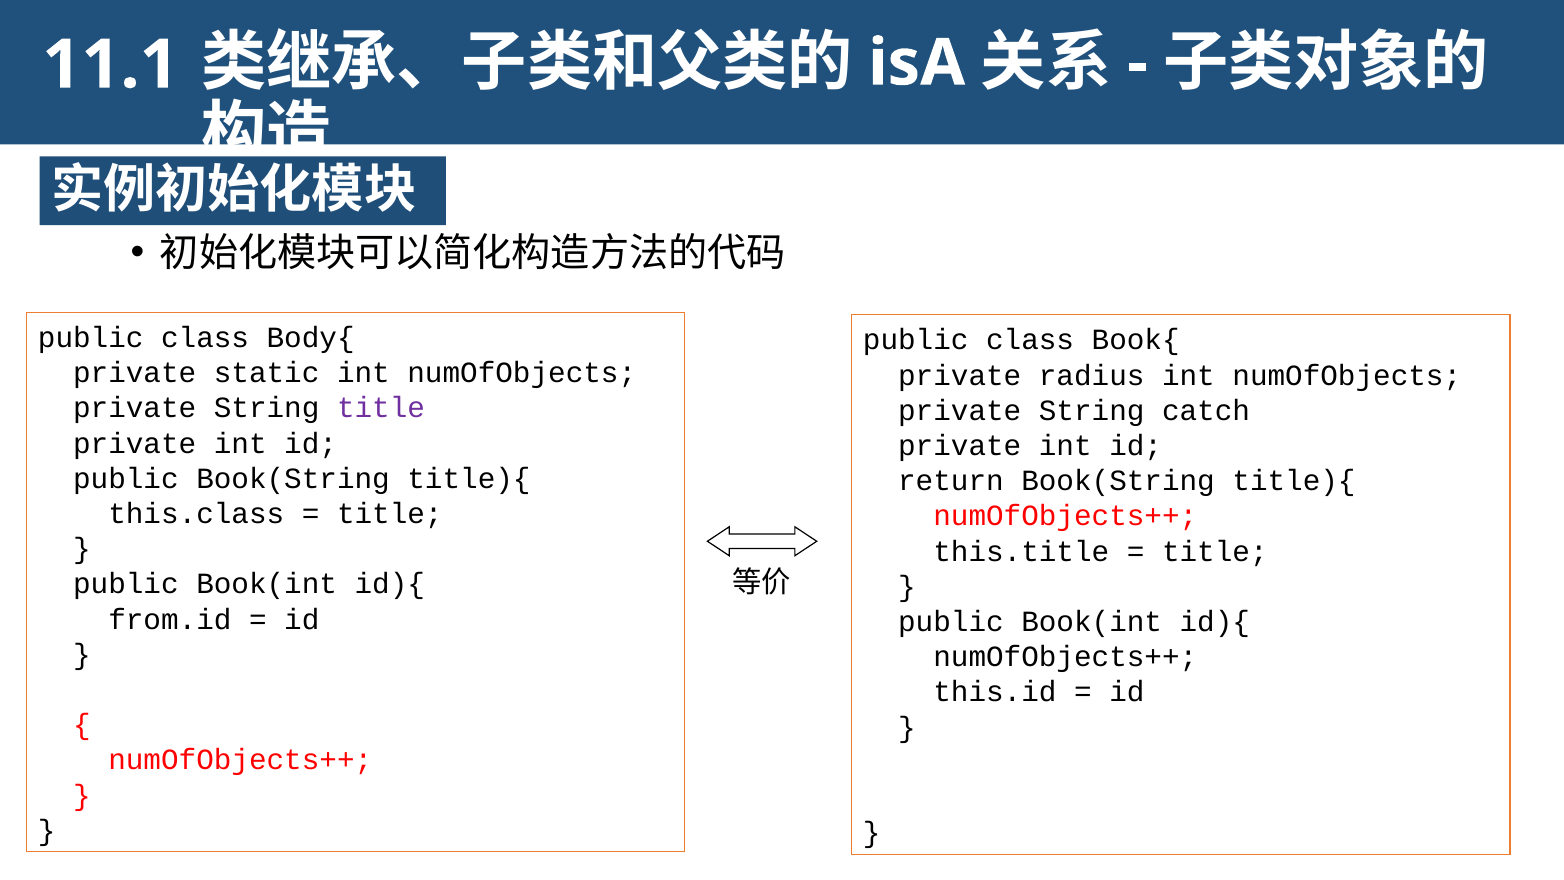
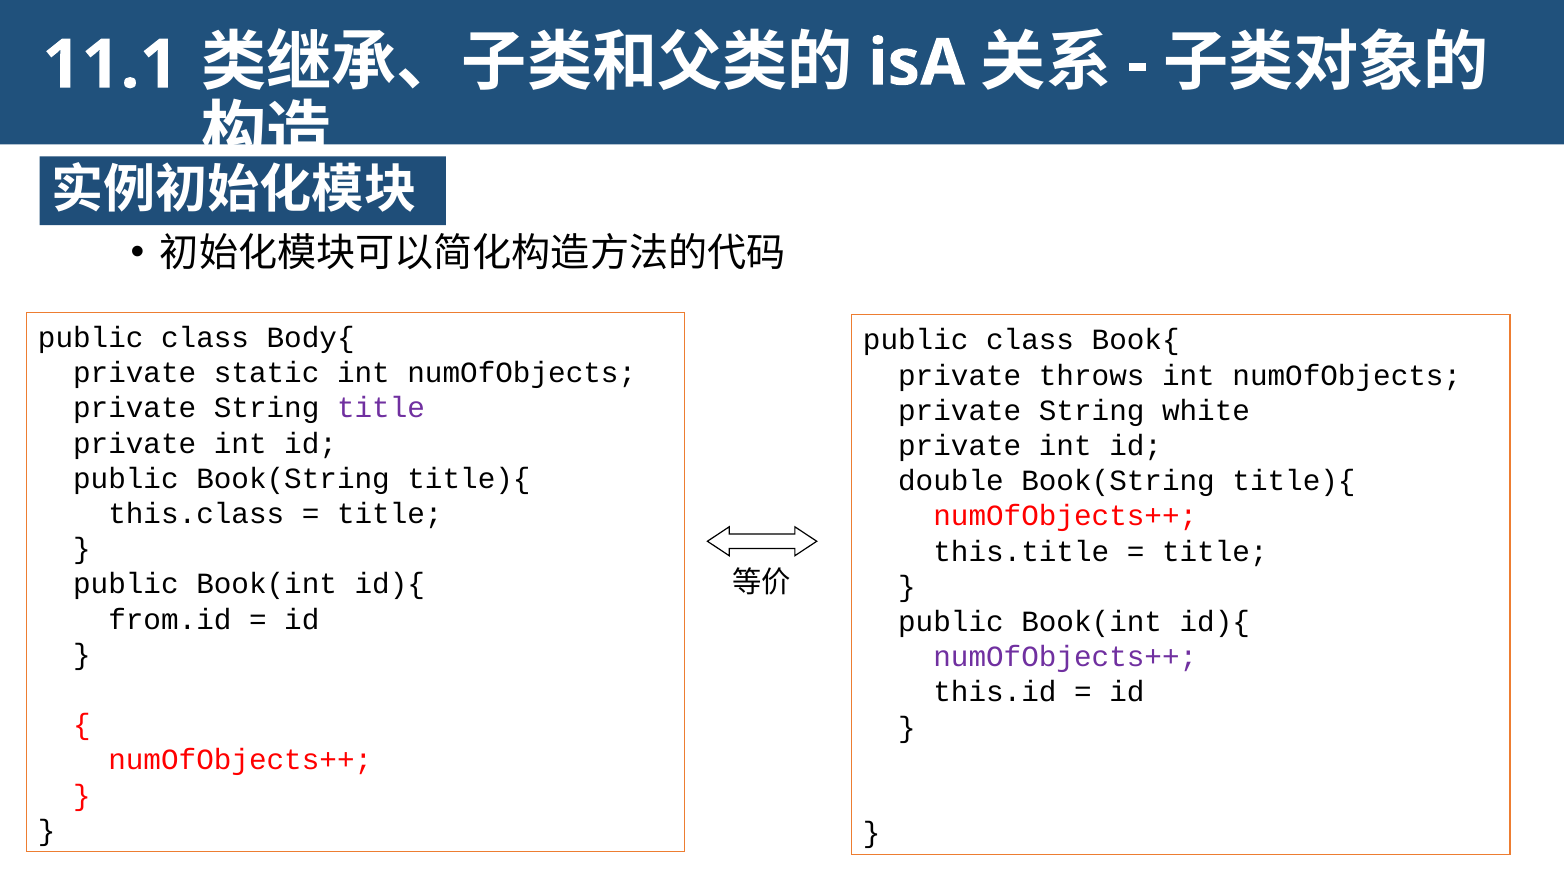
radius: radius -> throws (1092, 375)
catch: catch -> white (1206, 410)
return: return -> double (951, 481)
numOfObjects++ colour: black -> purple (1065, 657)
